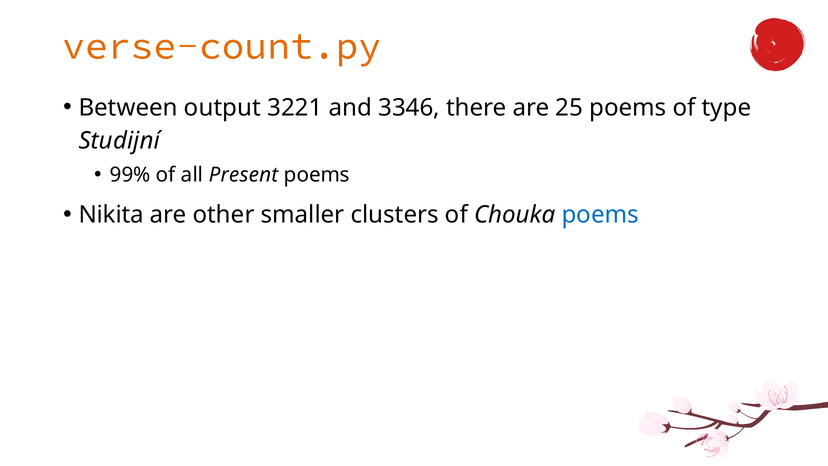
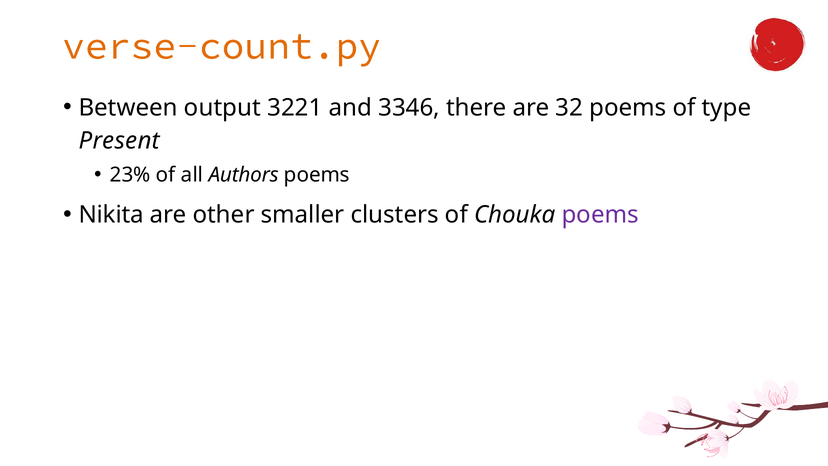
25: 25 -> 32 (569, 108)
Studijní: Studijní -> Present (119, 141)
99%: 99% -> 23% (130, 175)
Present: Present -> Authors (244, 175)
poems colour: blue -> purple (600, 215)
